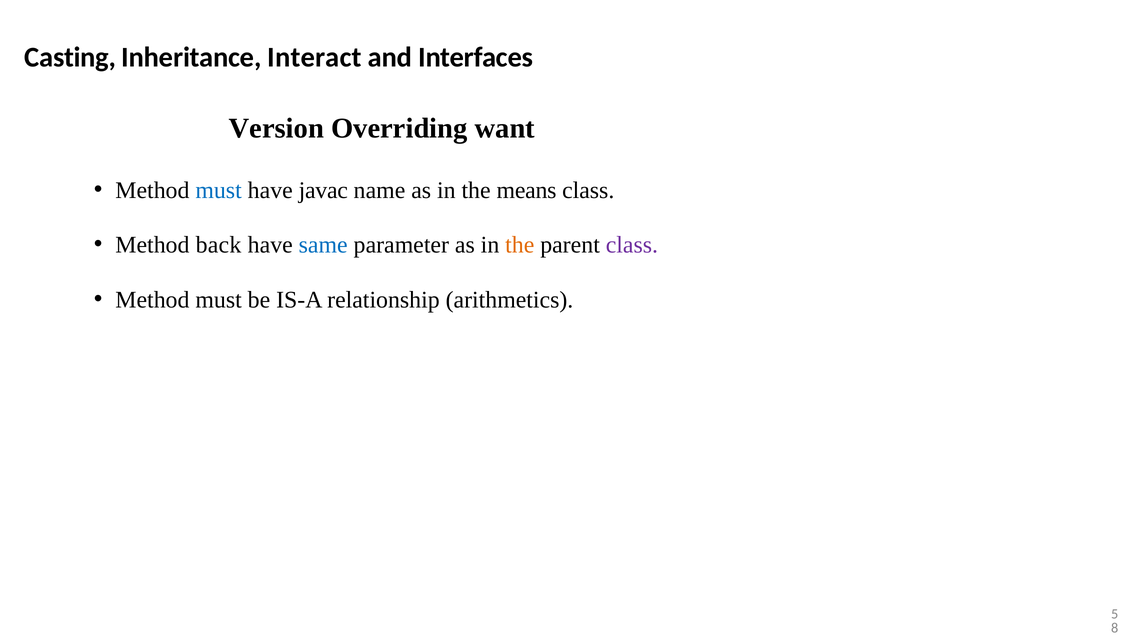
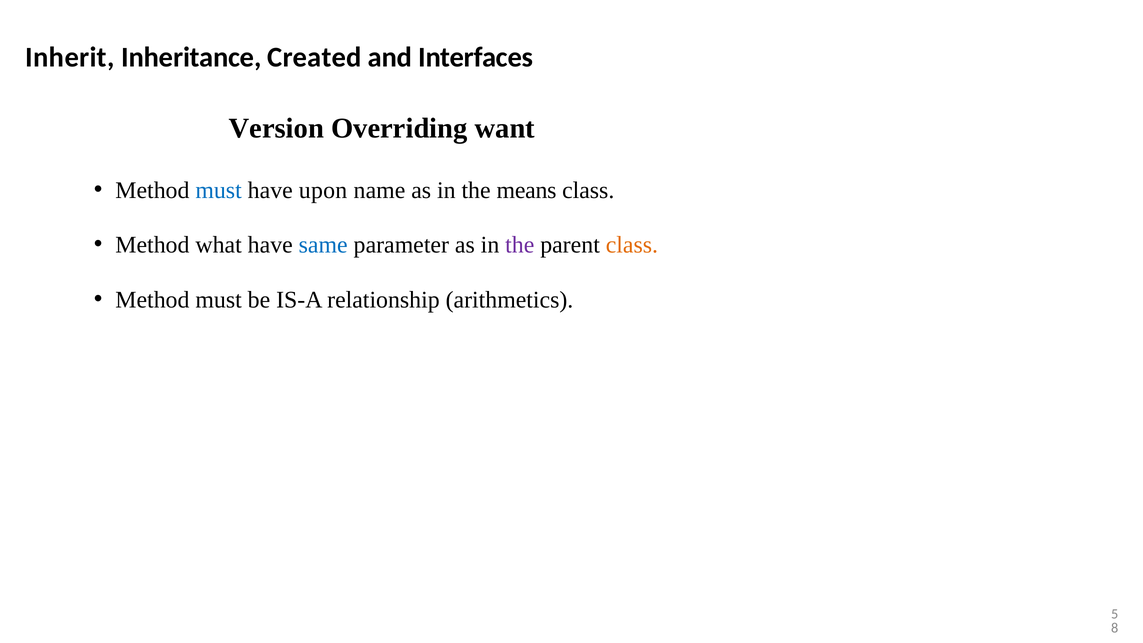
Casting: Casting -> Inherit (70, 57)
Interact: Interact -> Created (315, 57)
javac: javac -> upon (323, 190)
back: back -> what (219, 245)
the colour: orange -> purple (520, 245)
class colour: purple -> orange (632, 245)
